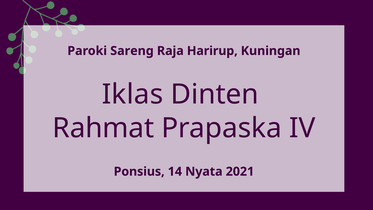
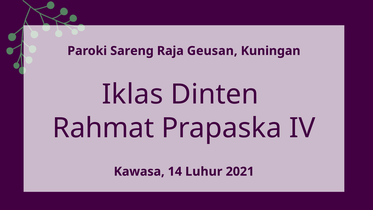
Harirup: Harirup -> Geusan (212, 51)
Ponsius: Ponsius -> Kawasa (139, 171)
Nyata: Nyata -> Luhur (204, 171)
